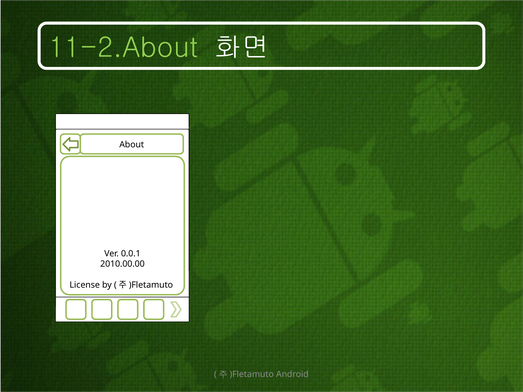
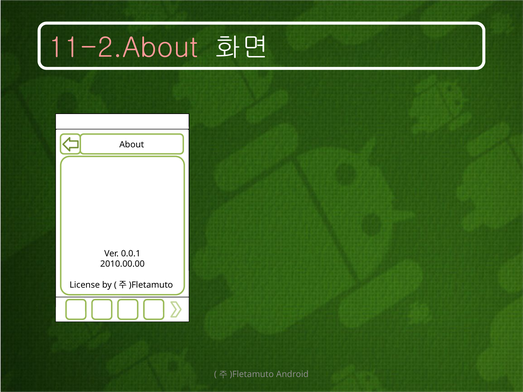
11-2.About colour: light green -> pink (123, 48)
